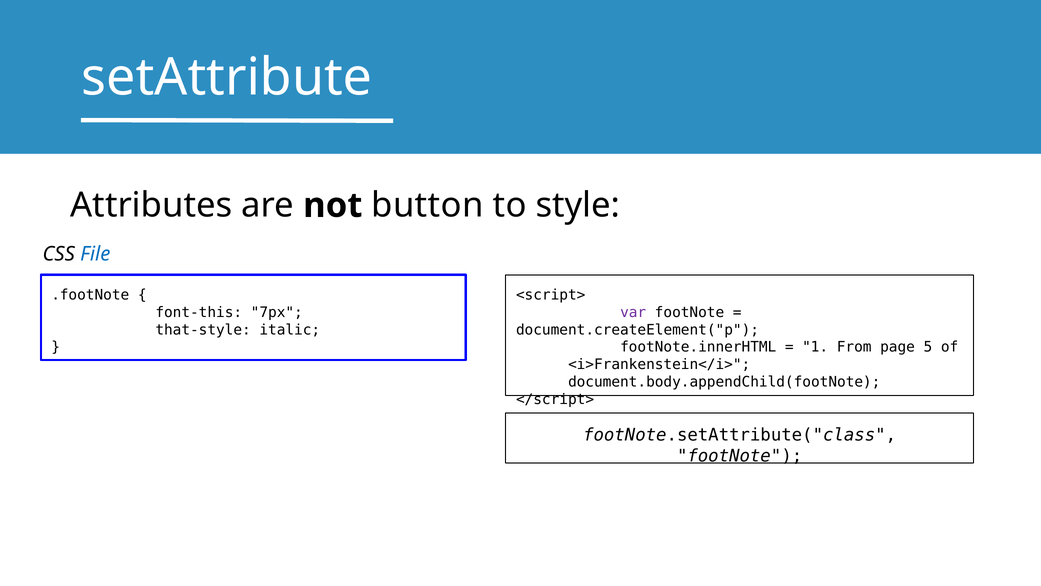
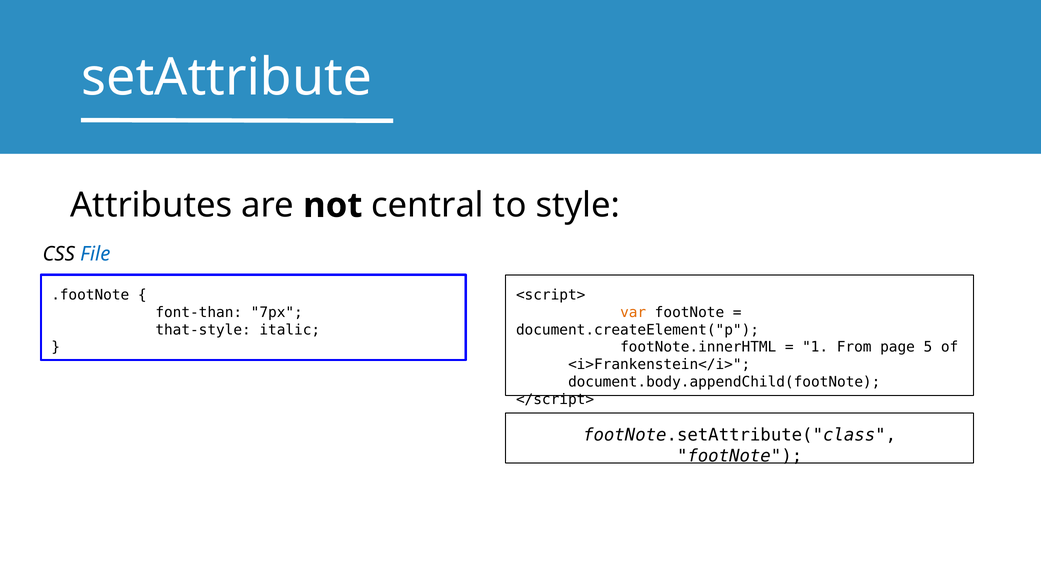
button: button -> central (428, 205)
font-this: font-this -> font-than (199, 312)
var colour: purple -> orange (633, 312)
